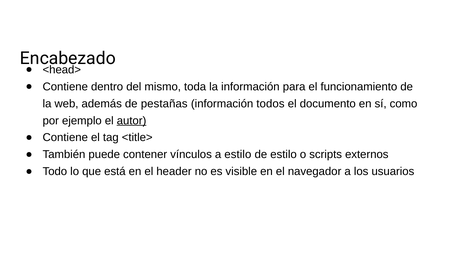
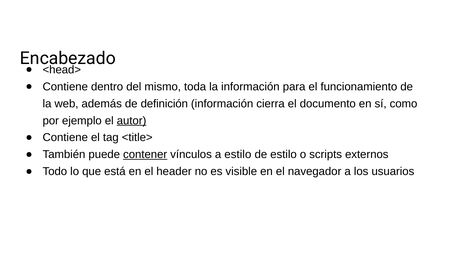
pestañas: pestañas -> definición (164, 104)
todos: todos -> cierra (271, 104)
contener underline: none -> present (145, 154)
